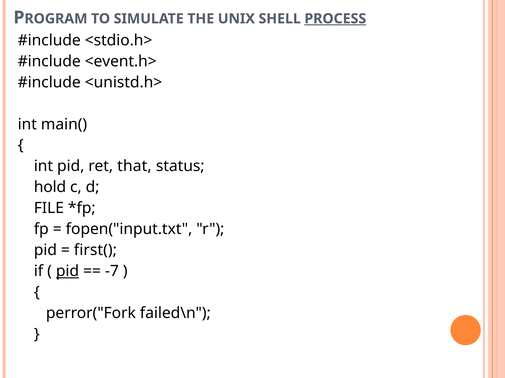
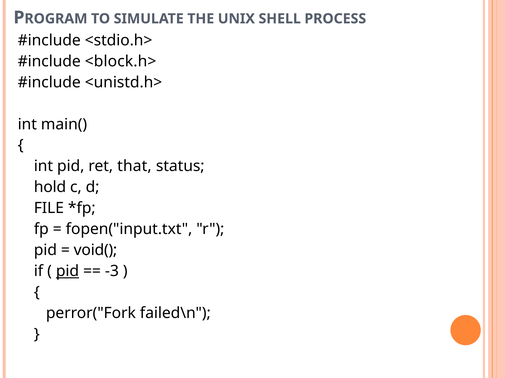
PROCESS underline: present -> none (335, 19)
<event.h>: <event.h> -> <block.h> (121, 61)
first(: first( -> void( (95, 251)
-7: -7 -> -3 (112, 272)
